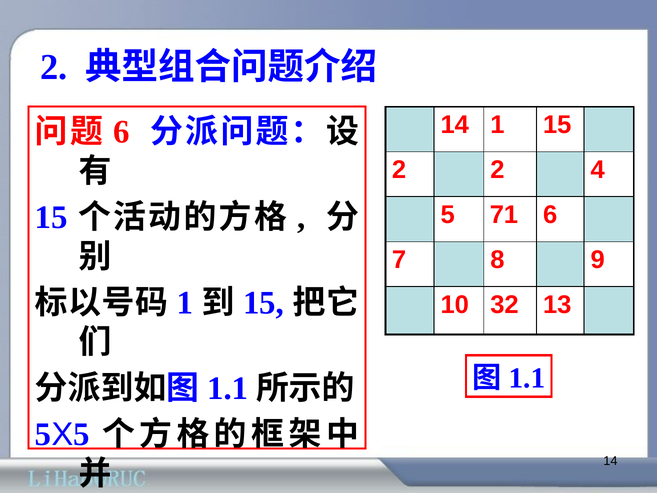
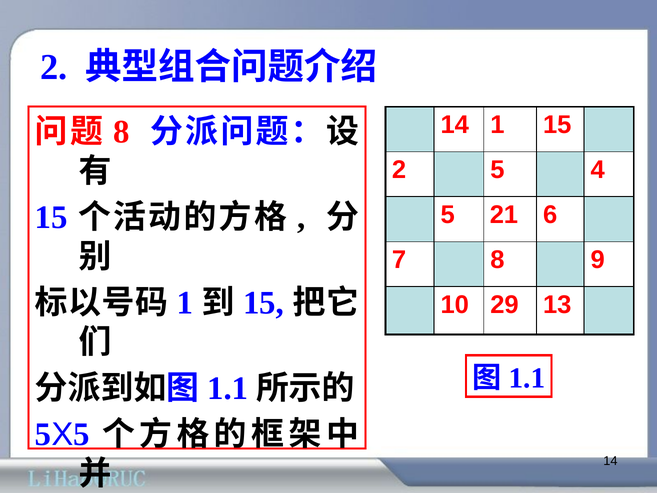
6: 6 -> 8 (121, 132)
2 2: 2 -> 5 (497, 170)
71: 71 -> 21 (504, 214)
32: 32 -> 29 (504, 304)
